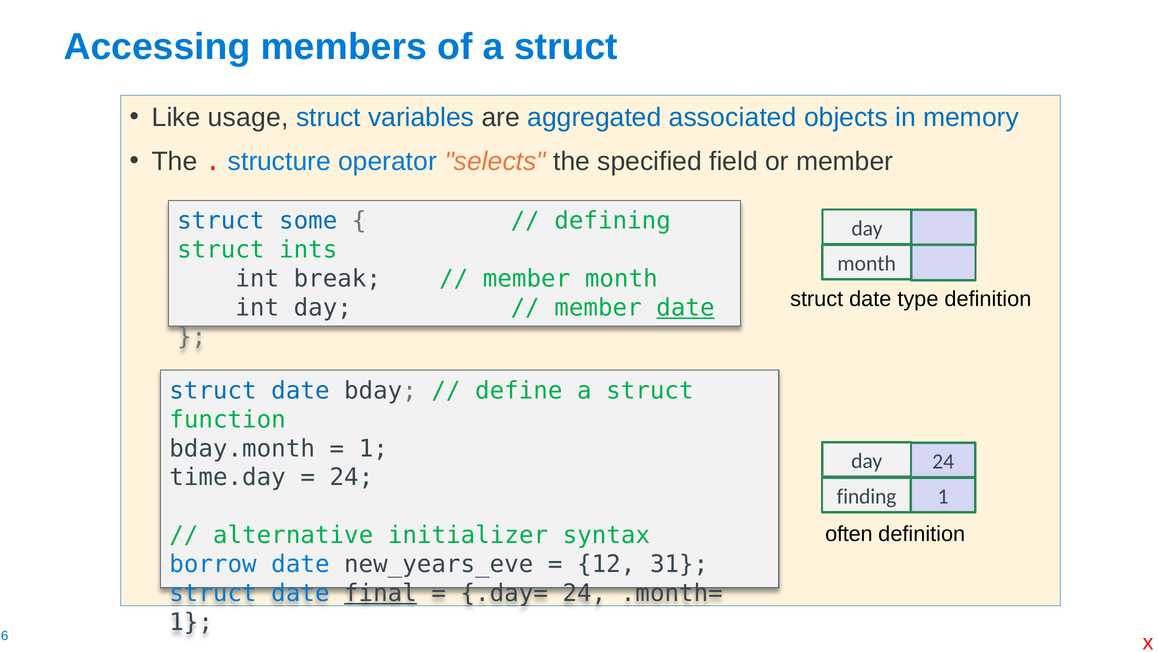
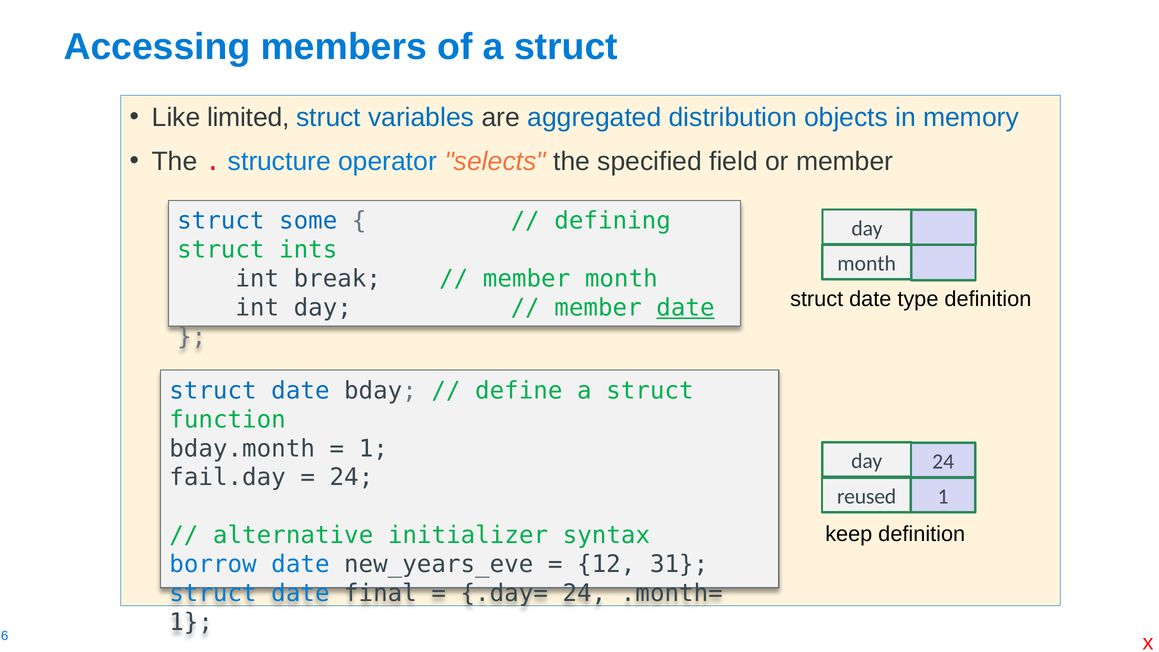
usage: usage -> limited (248, 118)
associated: associated -> distribution (733, 118)
time.day: time.day -> fail.day (228, 477)
finding: finding -> reused (867, 496)
often: often -> keep (849, 534)
final underline: present -> none (380, 593)
